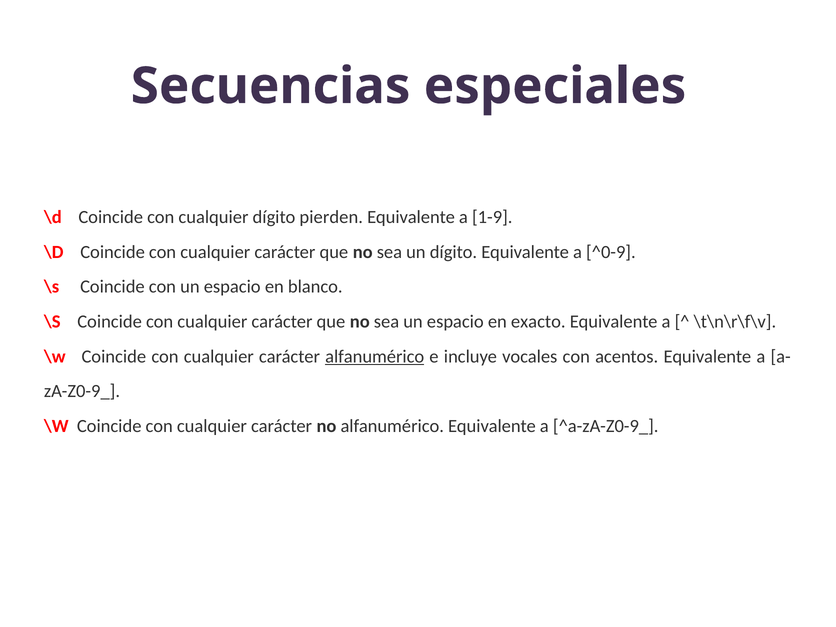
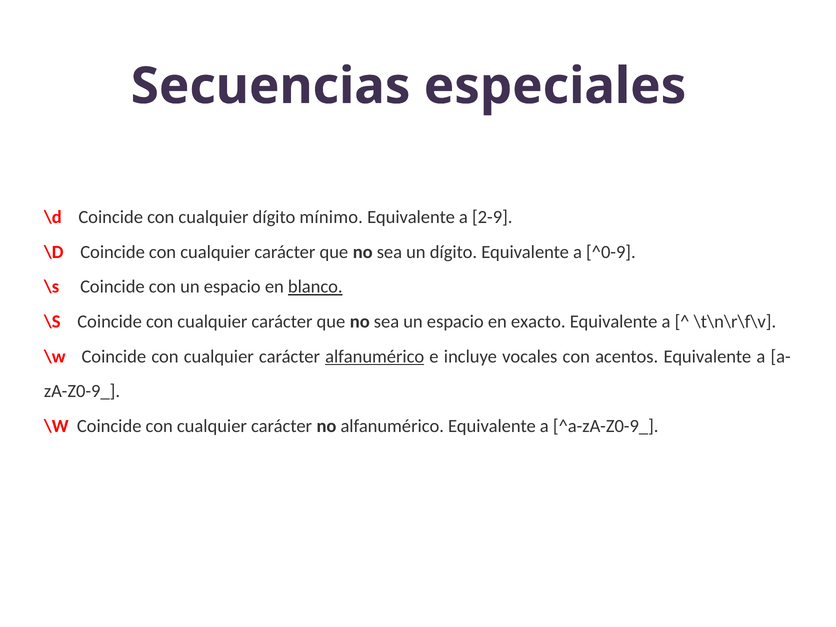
pierden: pierden -> mínimo (331, 217)
1-9: 1-9 -> 2-9 (492, 217)
blanco underline: none -> present (315, 287)
